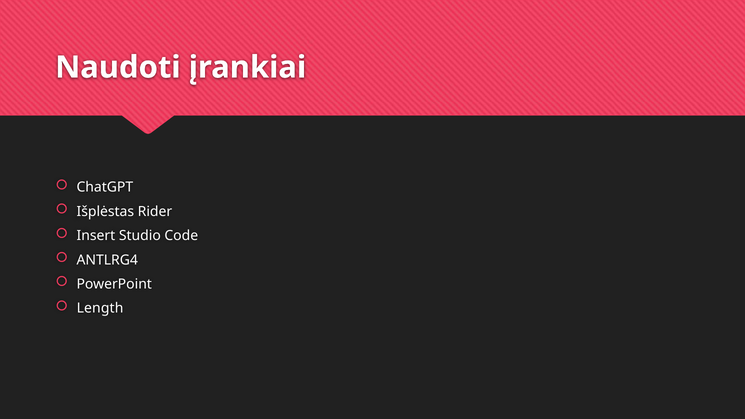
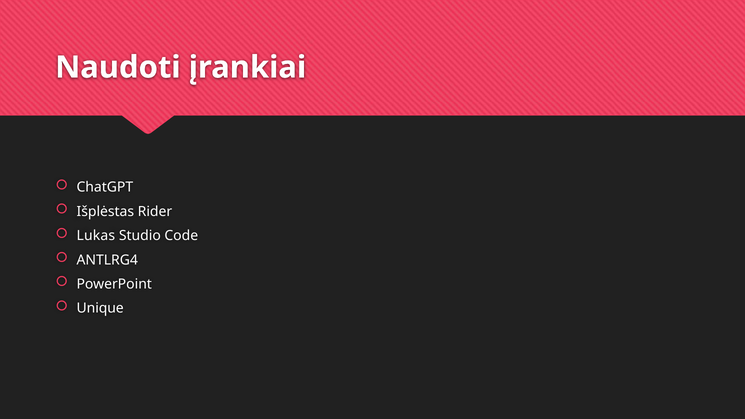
Insert: Insert -> Lukas (96, 236)
Length: Length -> Unique (100, 308)
